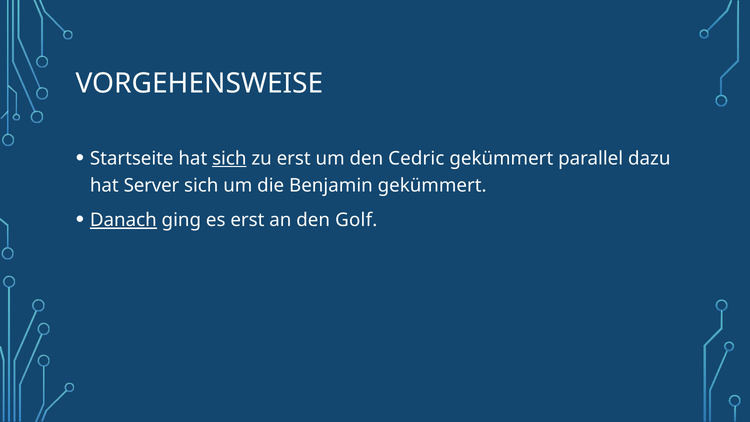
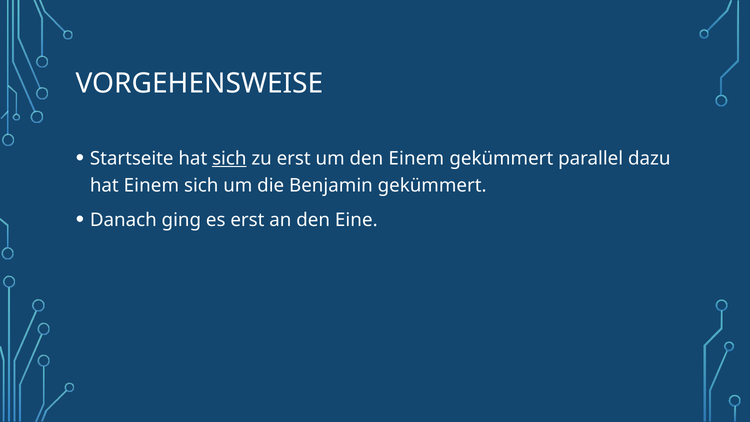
den Cedric: Cedric -> Einem (416, 158)
hat Server: Server -> Einem (151, 185)
Danach underline: present -> none (123, 220)
Golf: Golf -> Eine (356, 220)
